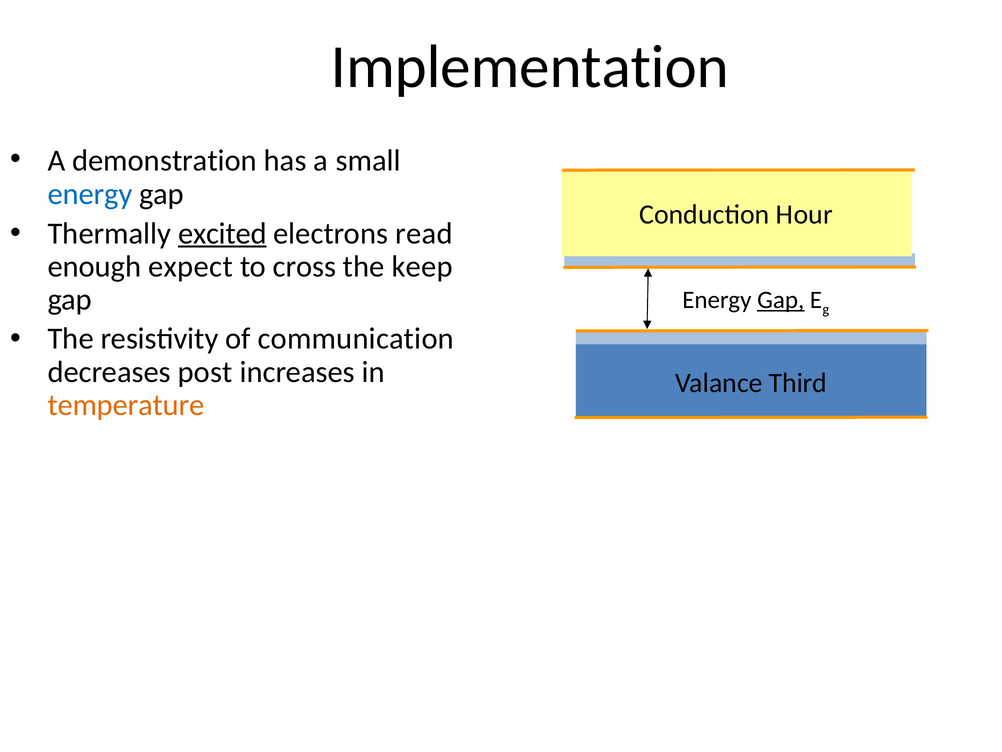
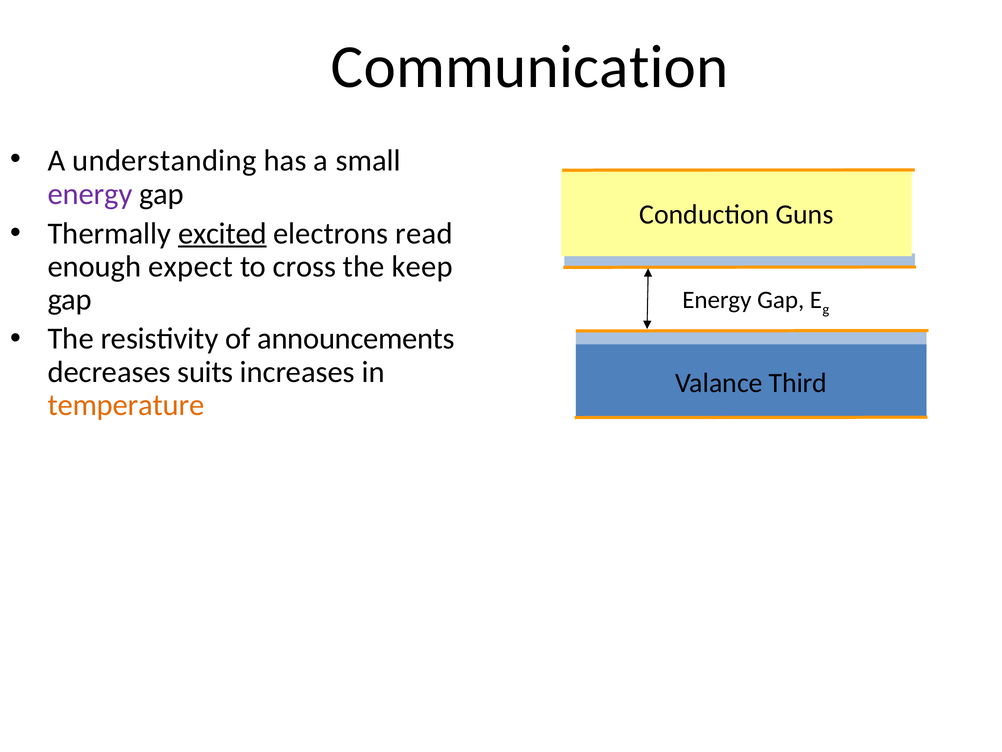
Implementation: Implementation -> Communication (530, 67)
demonstration: demonstration -> understanding (164, 161)
energy colour: blue -> purple (90, 194)
Hour: Hour -> Guns (805, 214)
Gap underline: present -> none (781, 300)
communication: communication -> announcements (356, 339)
post: post -> suits (205, 372)
